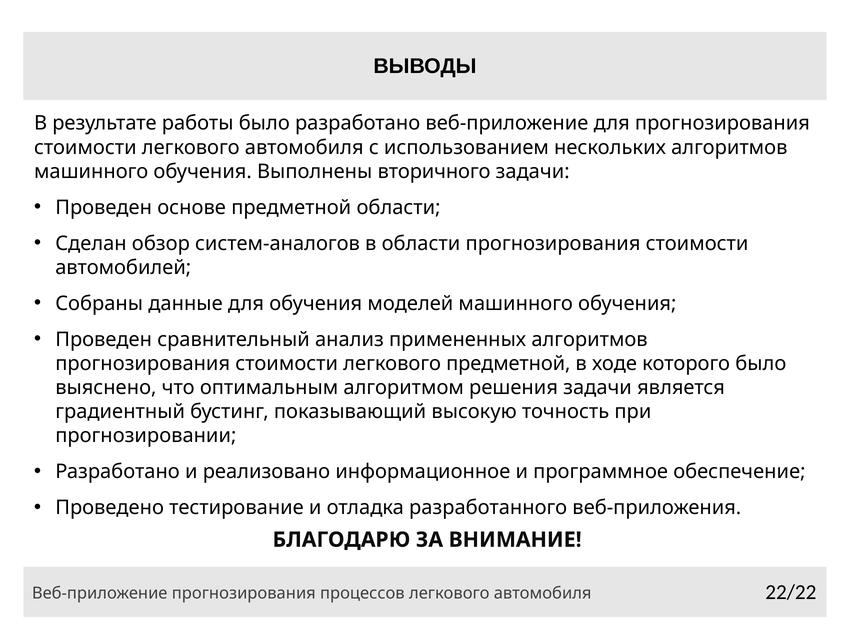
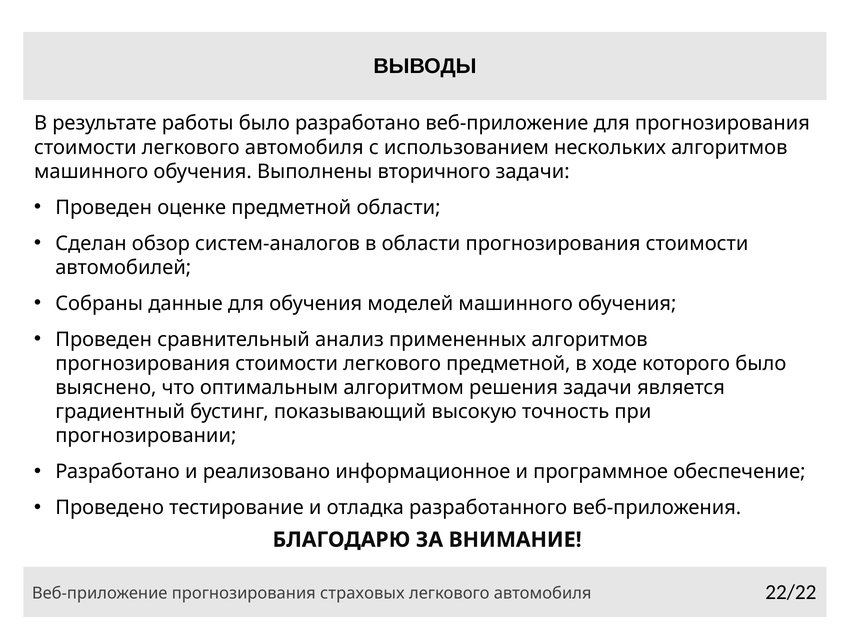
основе: основе -> оценке (192, 207)
процессов: процессов -> страховых (362, 593)
